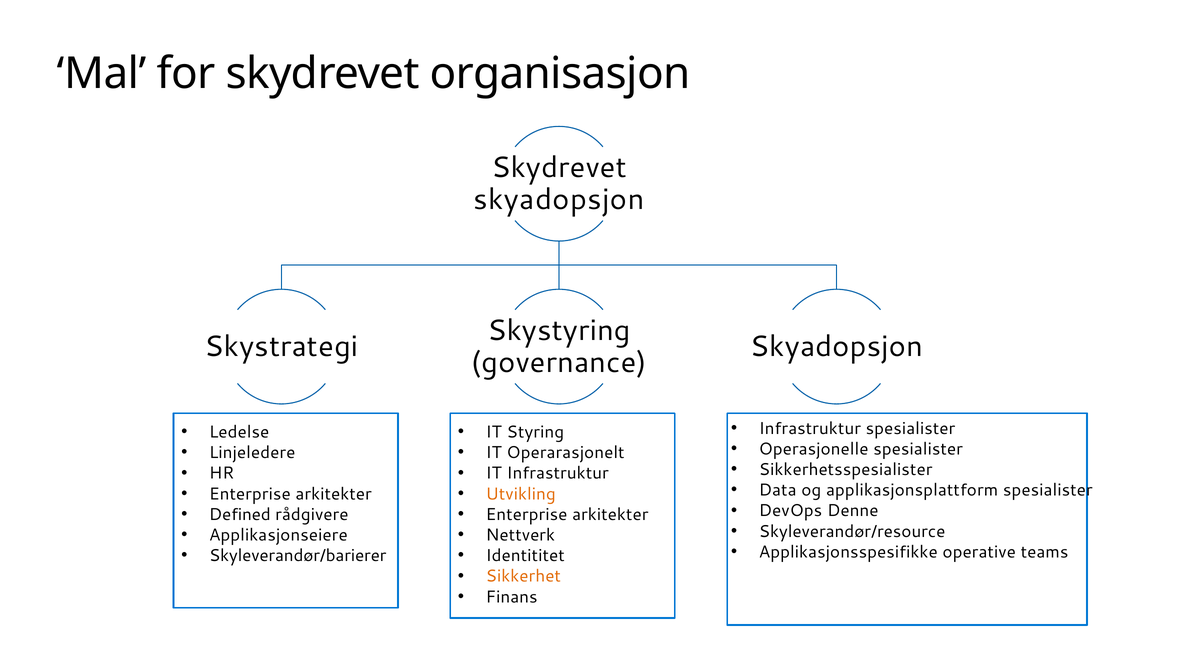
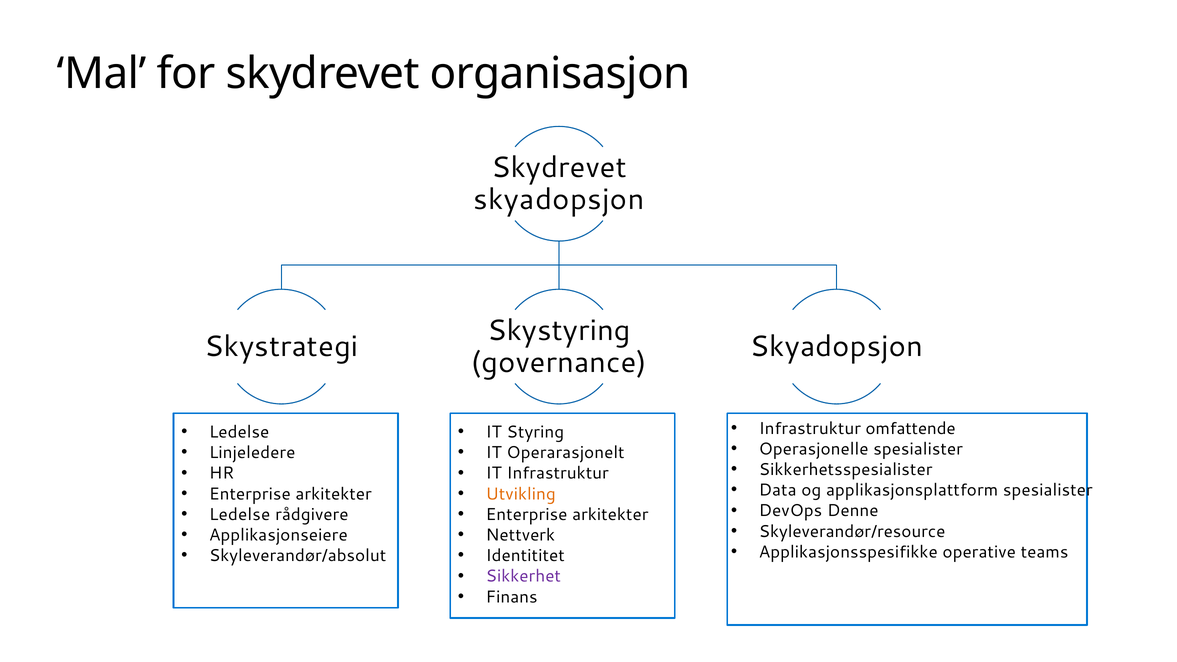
Infrastruktur spesialister: spesialister -> omfattende (911, 428)
Defined: Defined -> Ledelse (240, 515)
Skyleverandør/barierer: Skyleverandør/barierer -> Skyleverandør/absolut (298, 556)
Sikkerhet colour: orange -> purple (523, 576)
